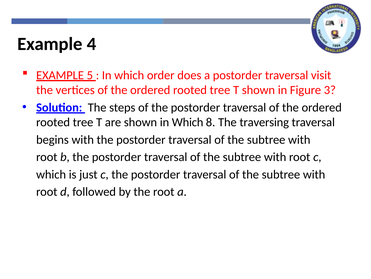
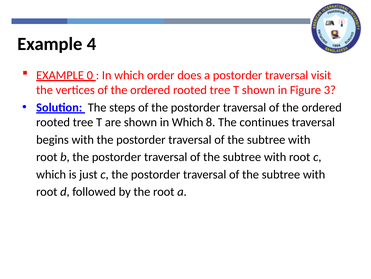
5: 5 -> 0 (90, 75)
traversing: traversing -> continues (264, 122)
